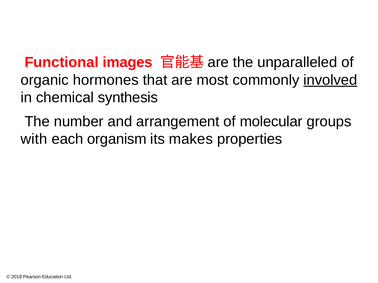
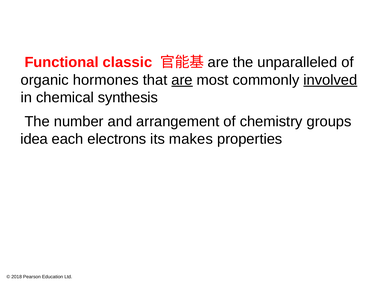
images: images -> classic (128, 62)
are underline: none -> present (182, 80)
molecular: molecular -> chemistry (271, 122)
with: with -> idea (34, 139)
organism: organism -> electrons (117, 139)
